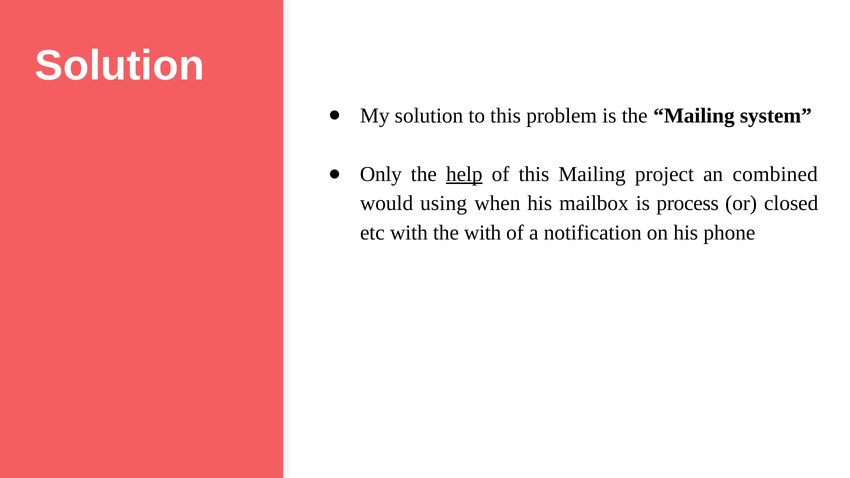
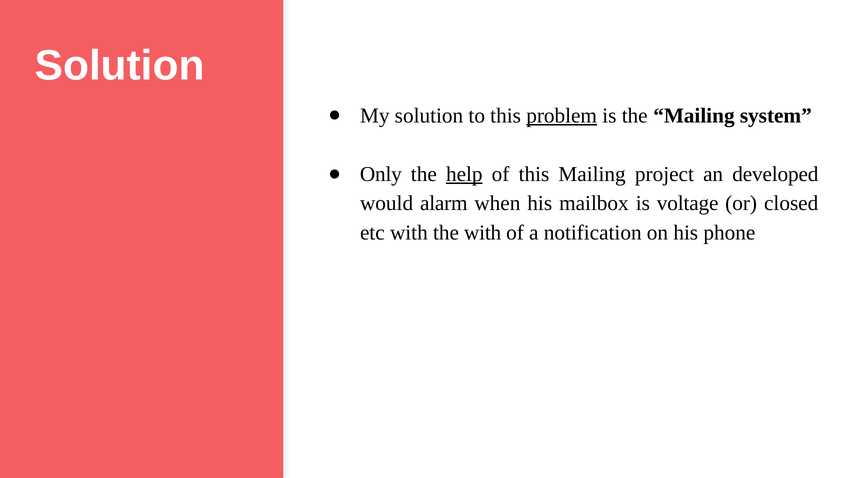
problem underline: none -> present (562, 116)
combined: combined -> developed (775, 174)
using: using -> alarm (444, 204)
process: process -> voltage (688, 204)
